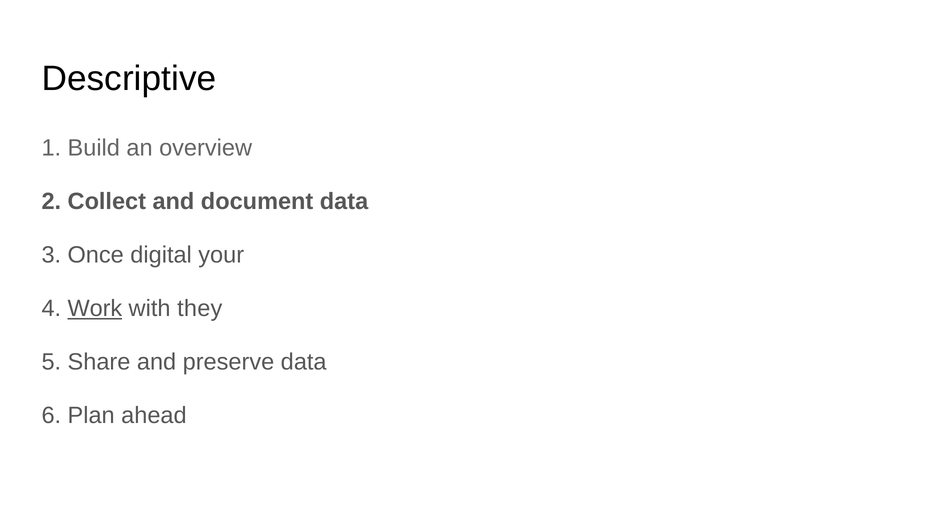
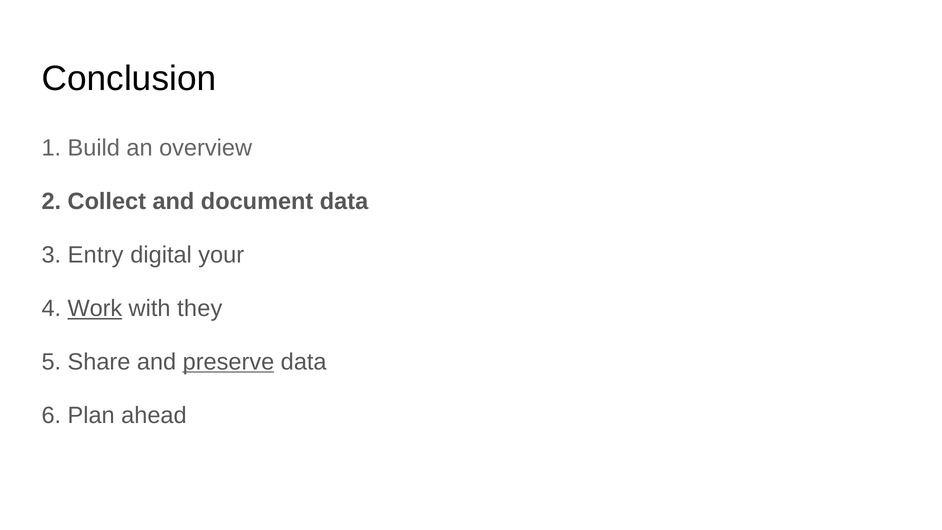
Descriptive: Descriptive -> Conclusion (129, 79)
Once: Once -> Entry (96, 255)
preserve underline: none -> present (228, 362)
